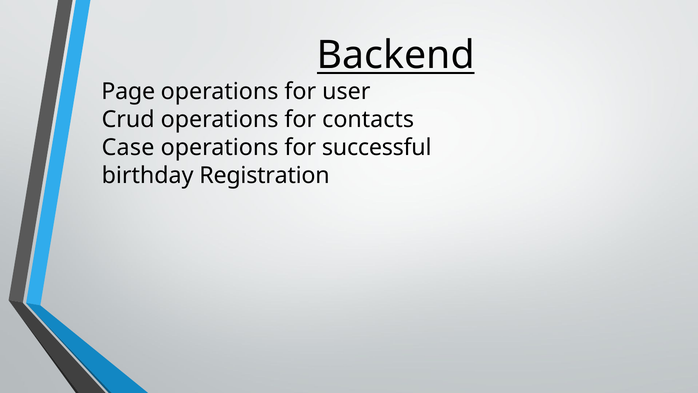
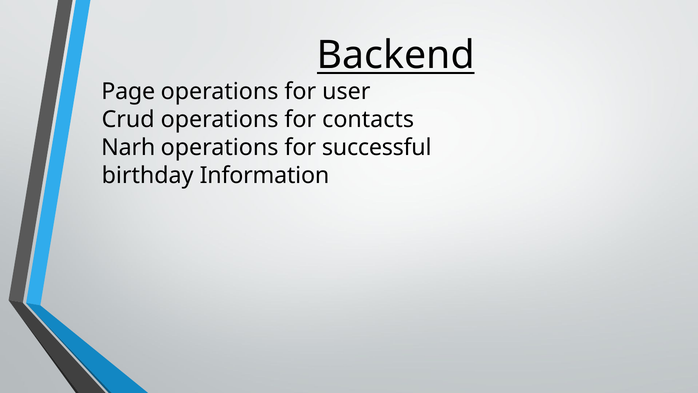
Case: Case -> Narh (128, 147)
Registration: Registration -> Information (264, 175)
